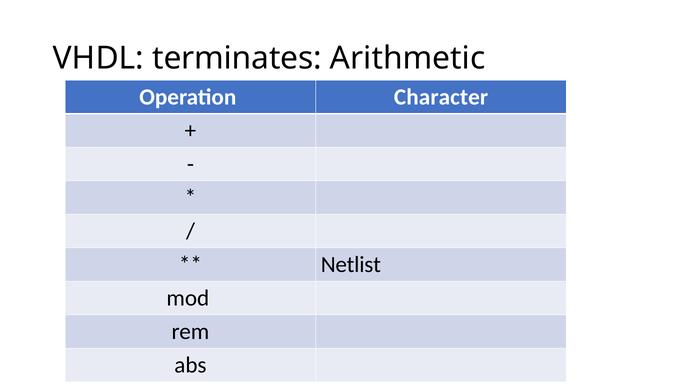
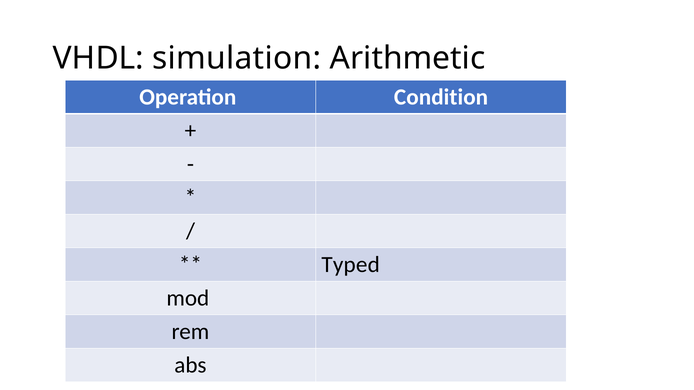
terminates: terminates -> simulation (237, 58)
Character: Character -> Condition (441, 97)
Netlist: Netlist -> Typed (351, 265)
